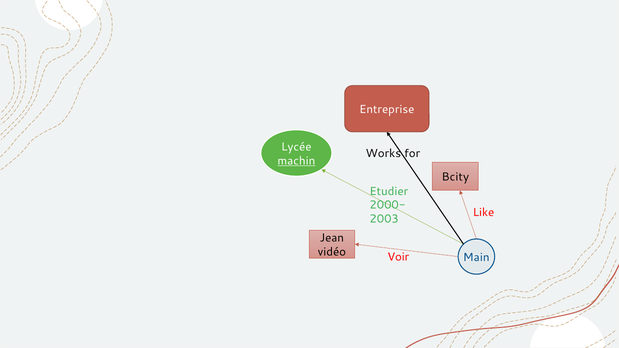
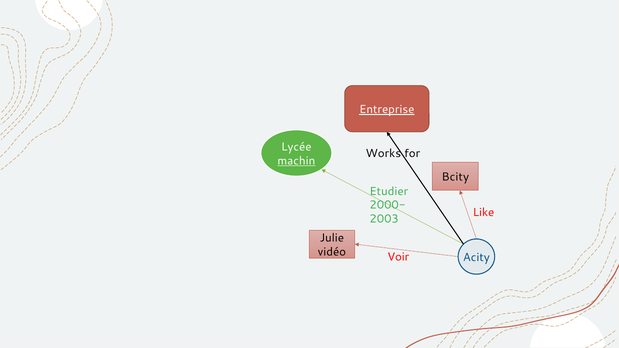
Entreprise underline: none -> present (387, 110)
Jean: Jean -> Julie (332, 238)
Main: Main -> Acity (476, 258)
